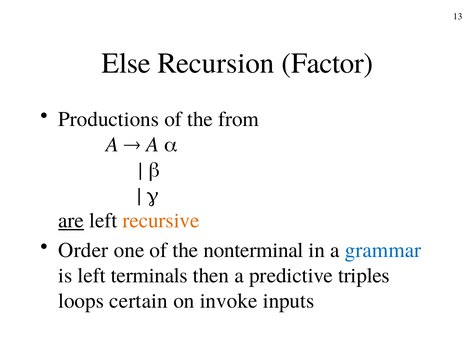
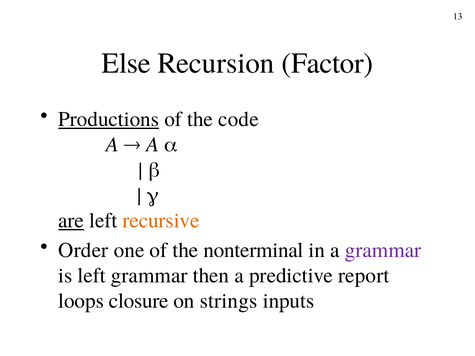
Productions underline: none -> present (109, 119)
from: from -> code (238, 119)
grammar colour: blue -> purple (383, 250)
left terminals: terminals -> grammar (149, 276)
triples: triples -> report (364, 276)
certain: certain -> closure (139, 301)
invoke: invoke -> strings (229, 301)
